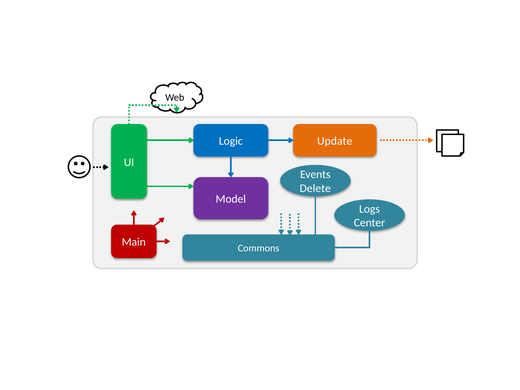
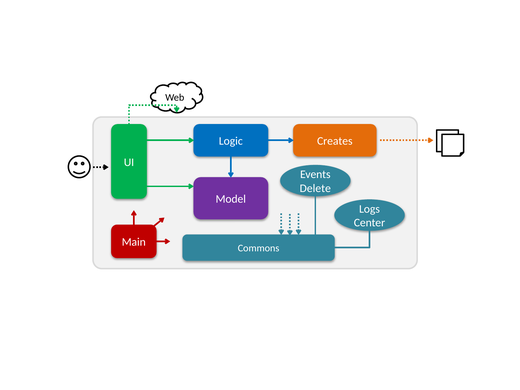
Update: Update -> Creates (335, 141)
